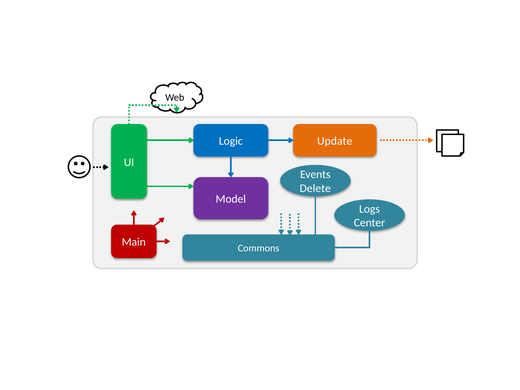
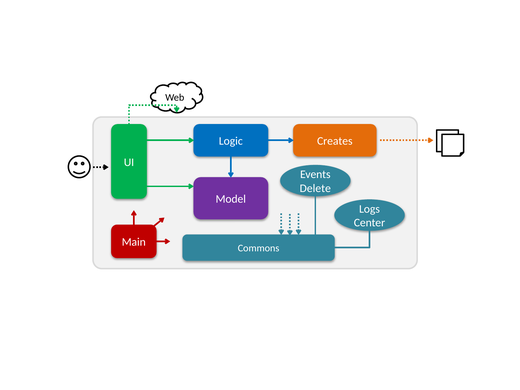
Update: Update -> Creates (335, 141)
